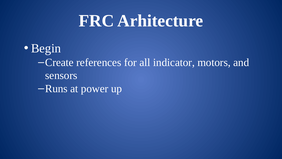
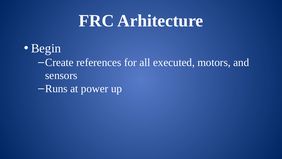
indicator: indicator -> executed (174, 62)
